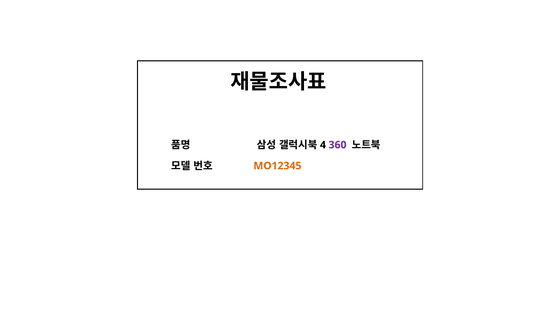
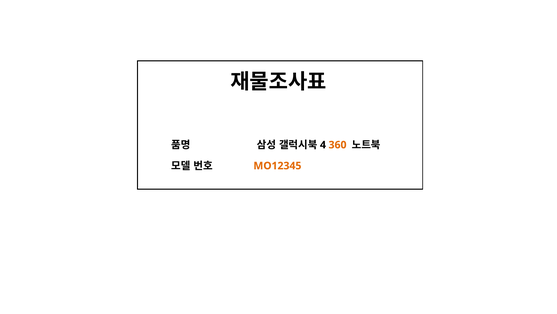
360 colour: purple -> orange (338, 145)
